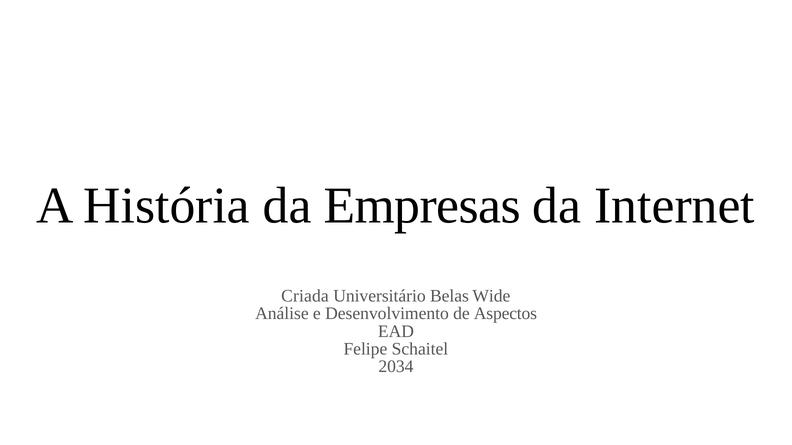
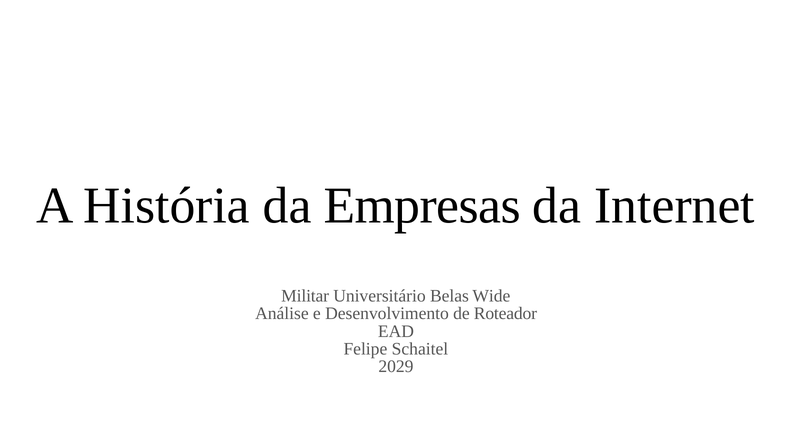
Criada: Criada -> Militar (305, 296)
Aspectos: Aspectos -> Roteador (505, 314)
2034: 2034 -> 2029 (396, 367)
